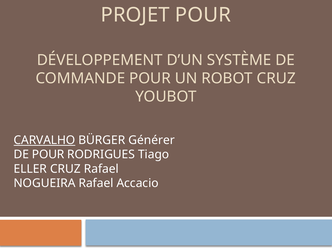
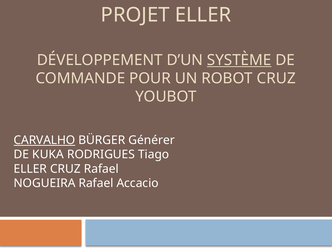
PROJET POUR: POUR -> ELLER (203, 15)
SYSTÈME underline: none -> present (239, 60)
DE POUR: POUR -> KUKA (48, 155)
